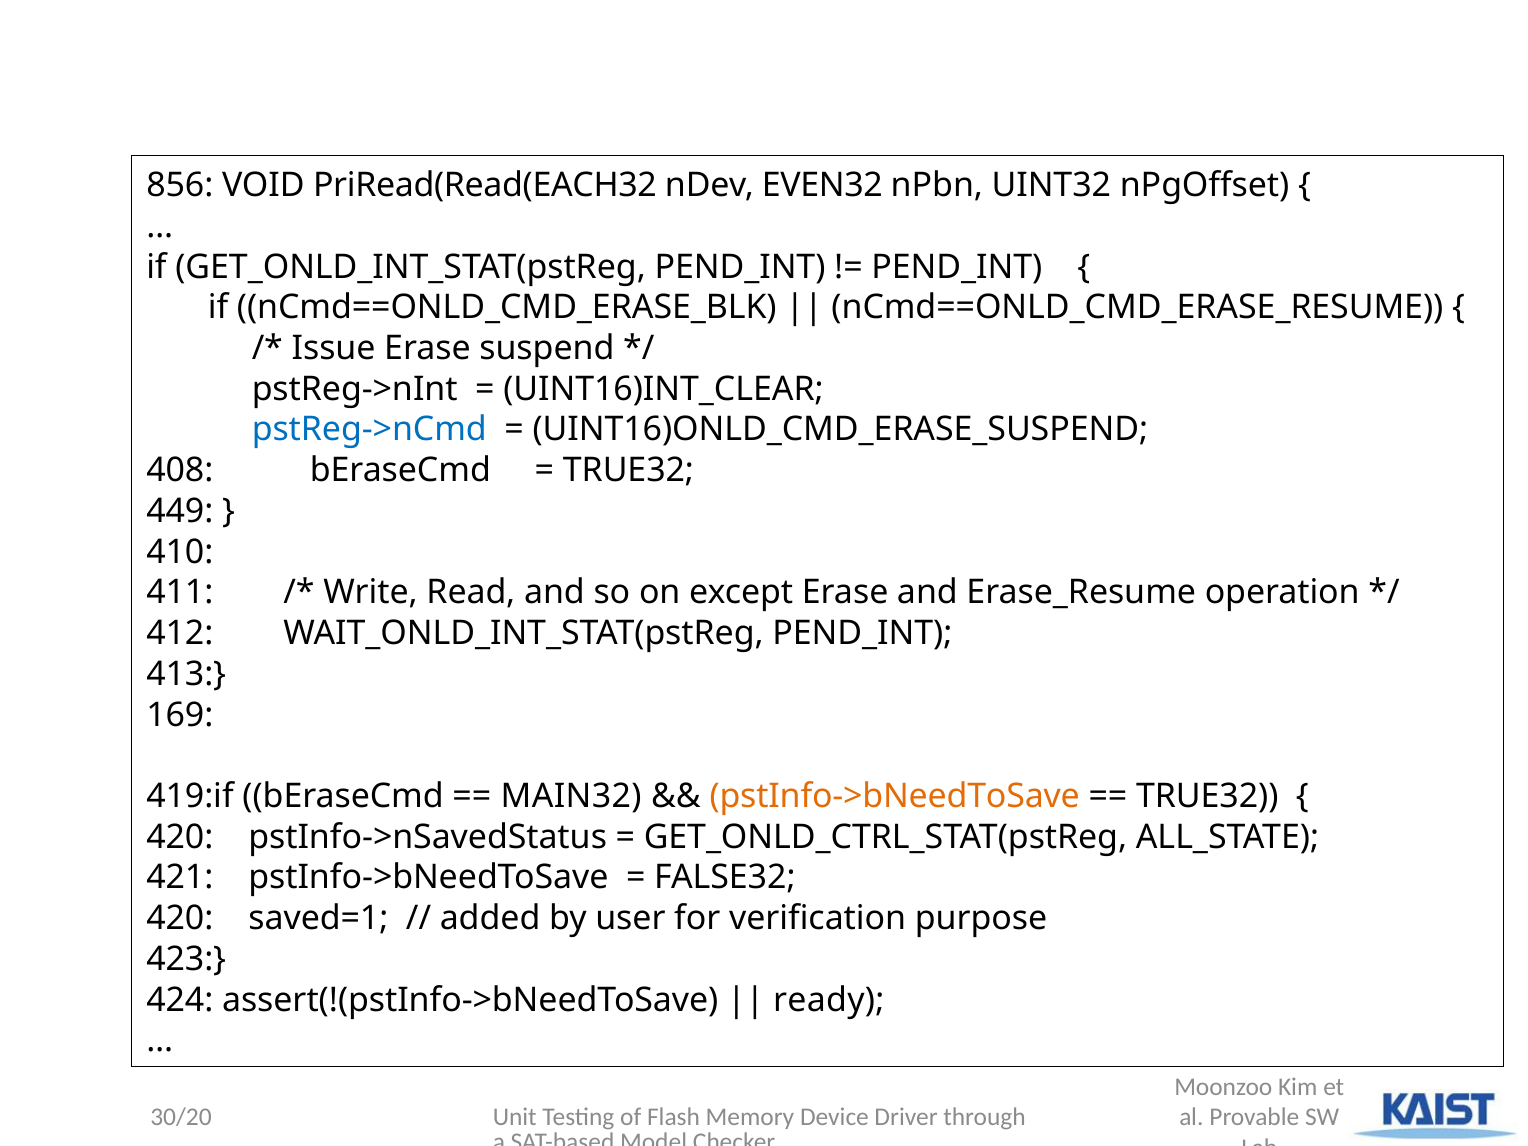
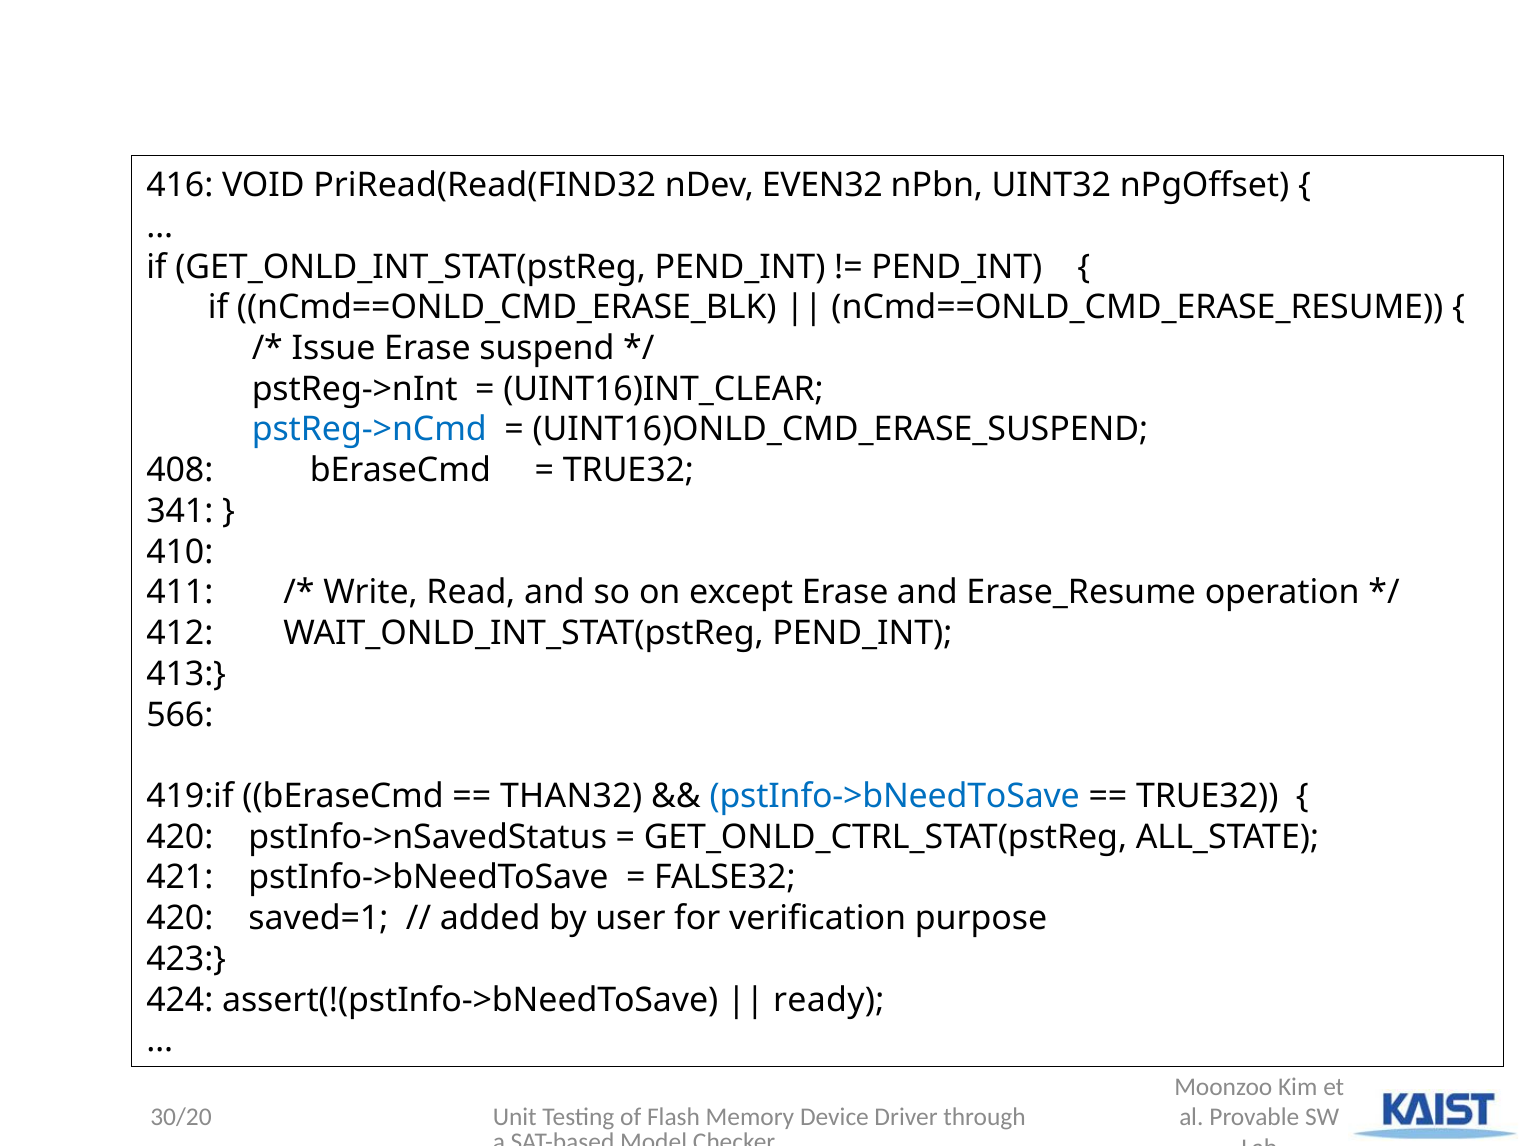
856: 856 -> 416 (180, 185)
PriRead(Read(EACH32: PriRead(Read(EACH32 -> PriRead(Read(FIND32 (485, 185)
449: 449 -> 341 (180, 511)
169: 169 -> 566 (180, 715)
MAIN32: MAIN32 -> THAN32 (571, 796)
pstInfo->bNeedToSave colour: orange -> blue (895, 796)
